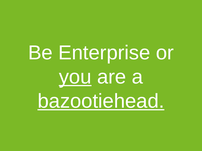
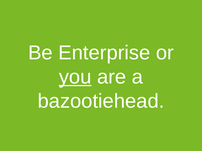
bazootiehead underline: present -> none (101, 101)
